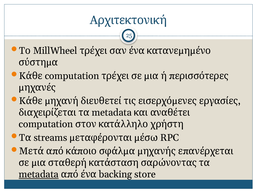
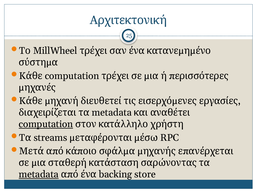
computation underline: none -> present (46, 124)
